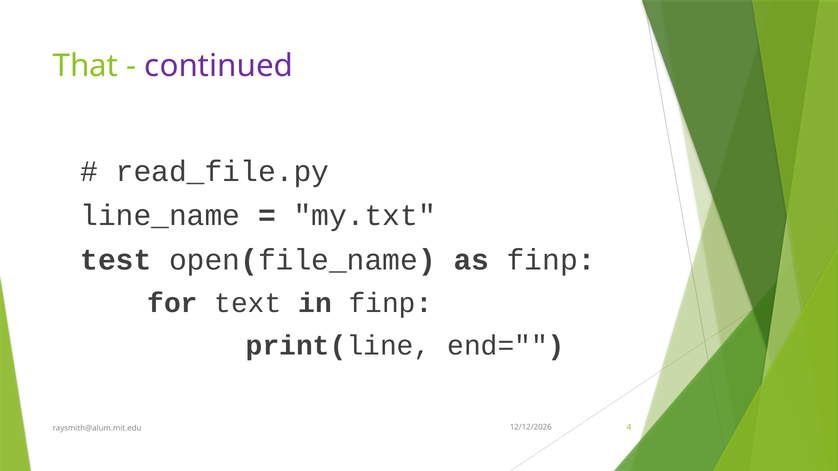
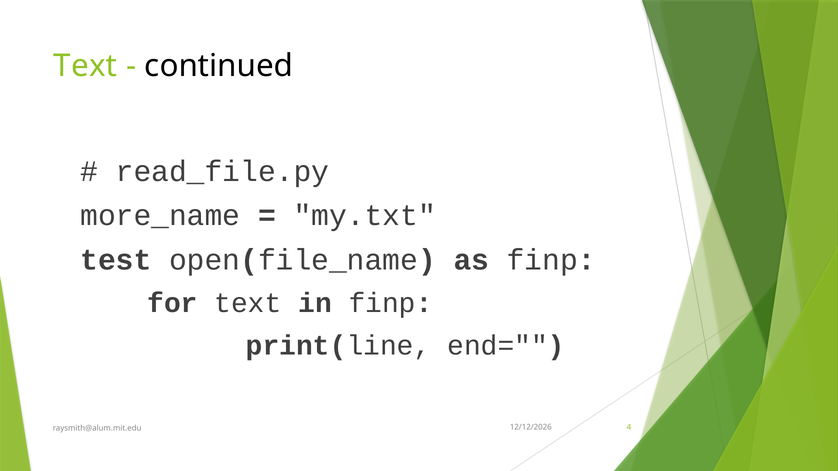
That: That -> Text (85, 66)
continued colour: purple -> black (219, 66)
line_name: line_name -> more_name (160, 216)
